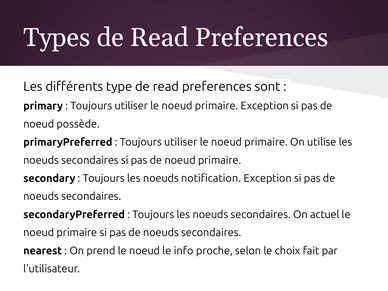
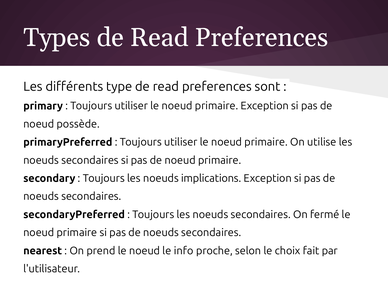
notification: notification -> implications (211, 178)
actuel: actuel -> fermé (325, 215)
